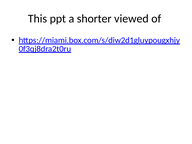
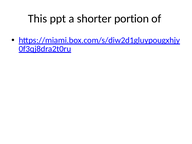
viewed: viewed -> portion (132, 19)
